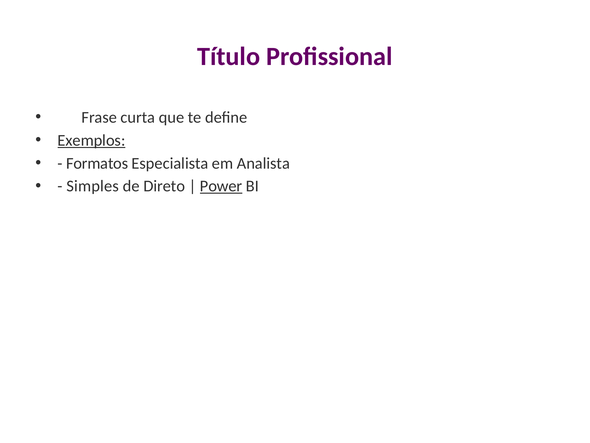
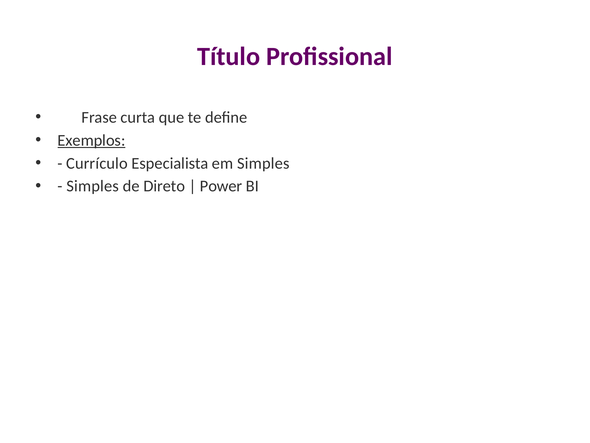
Formatos: Formatos -> Currículo (97, 163)
em Analista: Analista -> Simples (263, 163)
Power underline: present -> none (221, 186)
